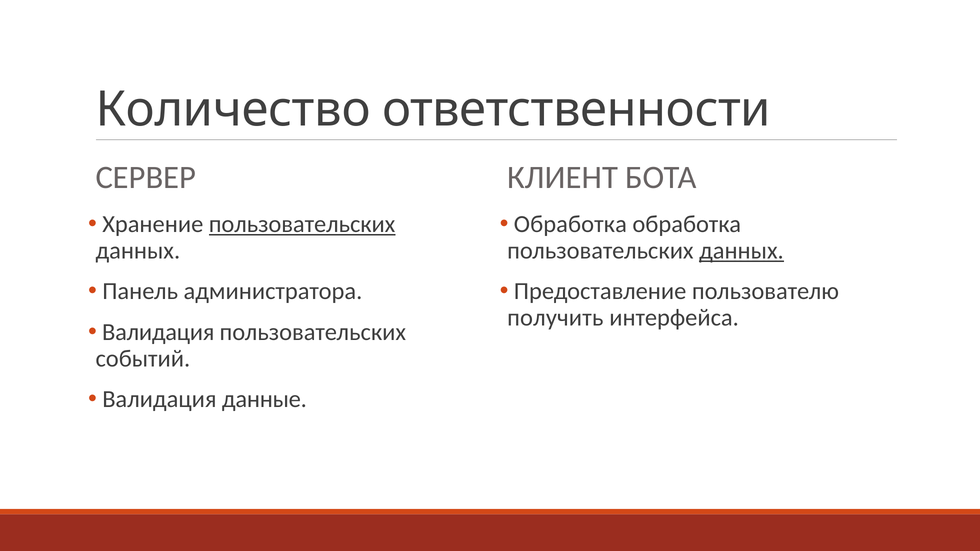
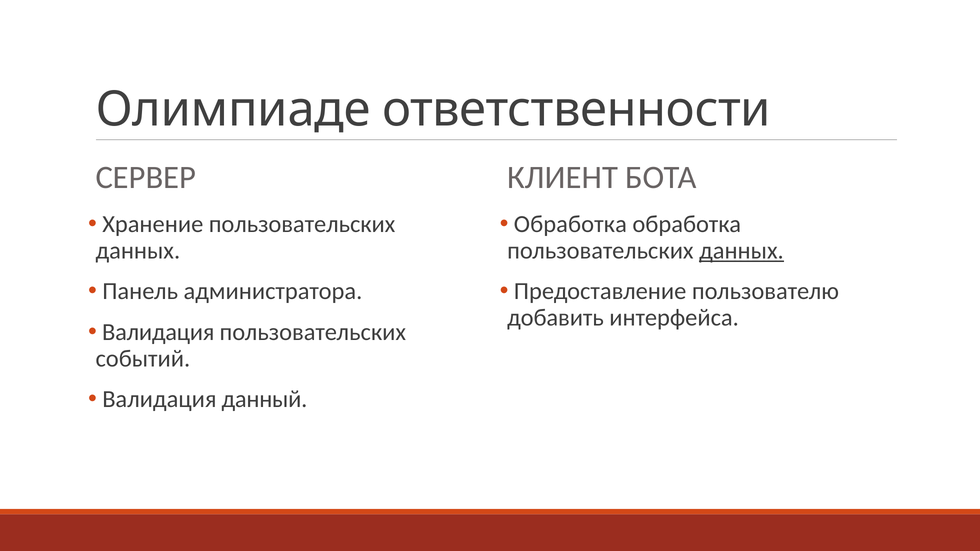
Количество: Количество -> Олимпиаде (233, 110)
пользовательских underline: present -> none (302, 224)
получить: получить -> добавить (555, 318)
данные: данные -> данный (264, 399)
